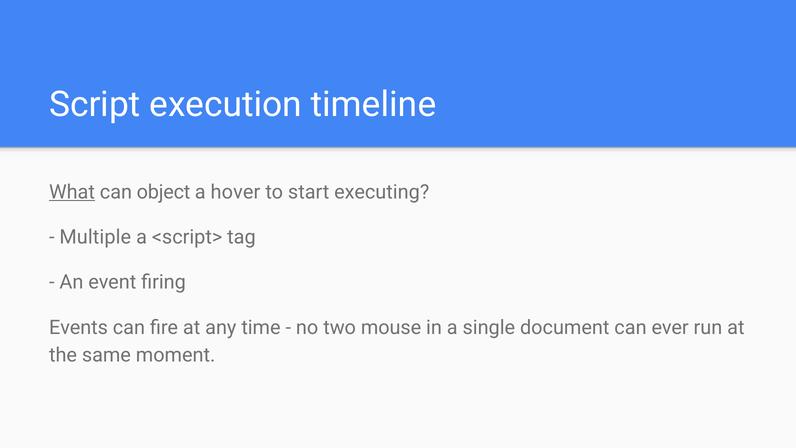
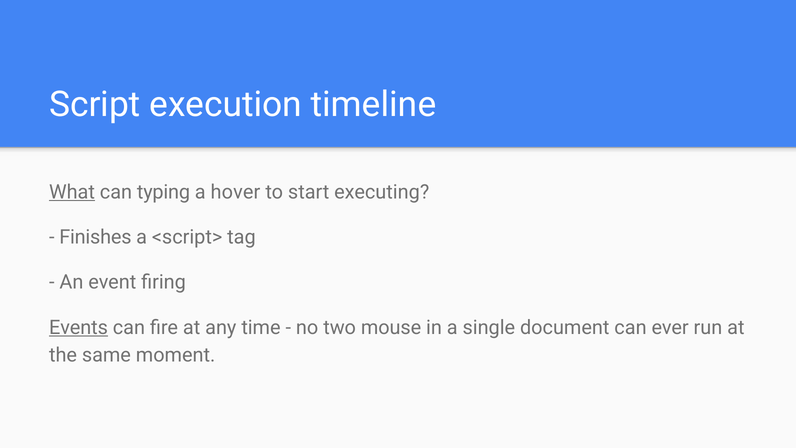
object: object -> typing (164, 192)
Multiple: Multiple -> Finishes (95, 237)
Events underline: none -> present (78, 327)
